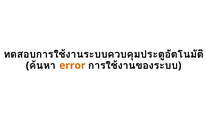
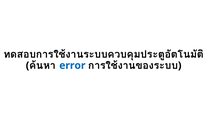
error colour: orange -> blue (72, 65)
